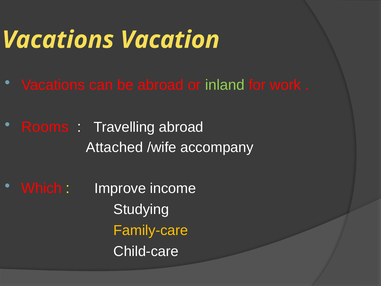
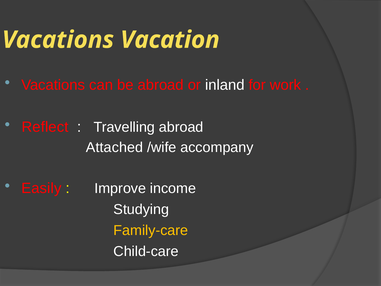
inland colour: light green -> white (225, 85)
Rooms: Rooms -> Reflect (45, 127)
Which: Which -> Easily (41, 188)
